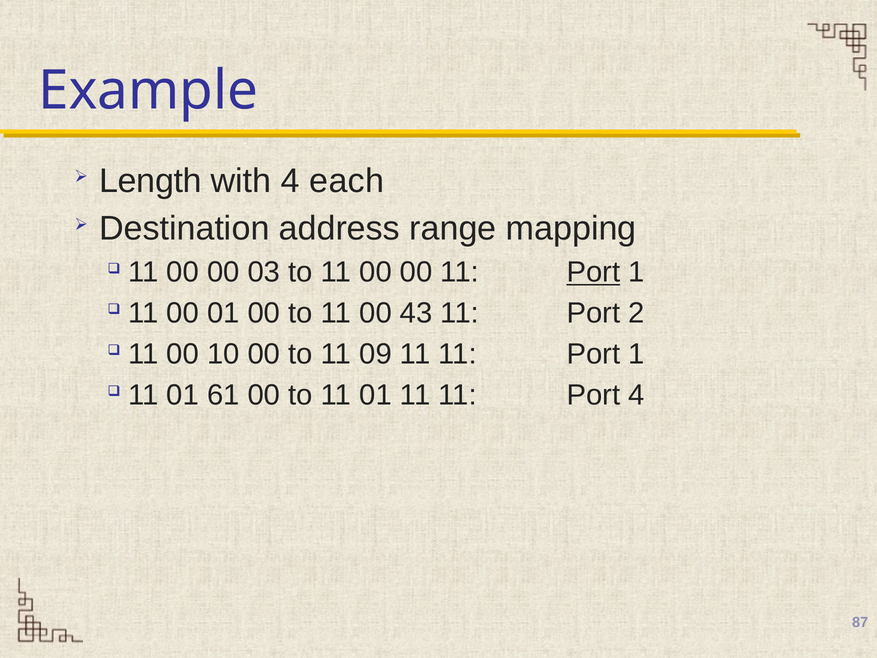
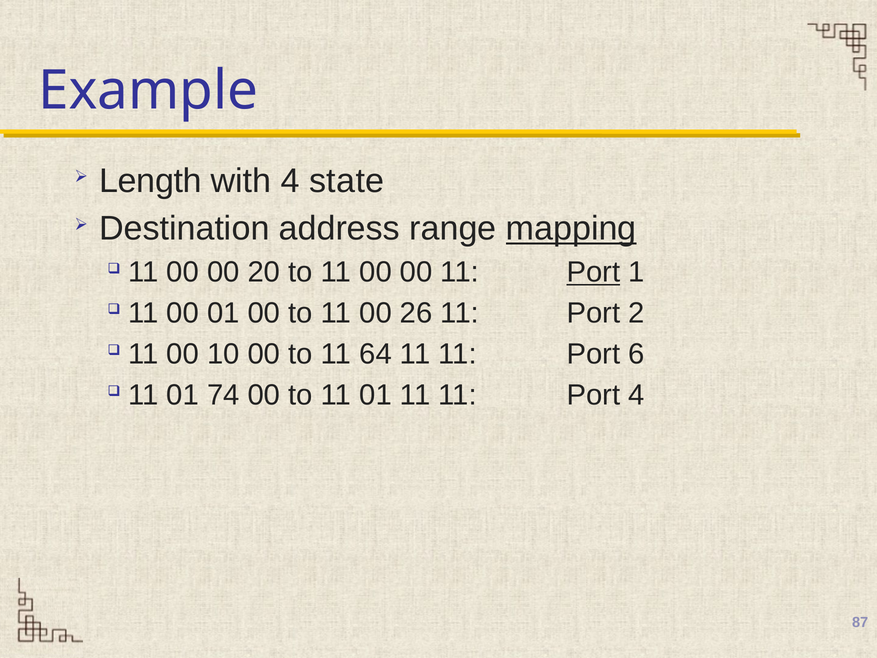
each: each -> state (347, 181)
mapping underline: none -> present (571, 229)
03: 03 -> 20 (264, 272)
43: 43 -> 26 (416, 313)
09: 09 -> 64 (375, 354)
11 11 Port 1: 1 -> 6 (636, 354)
61: 61 -> 74 (223, 395)
